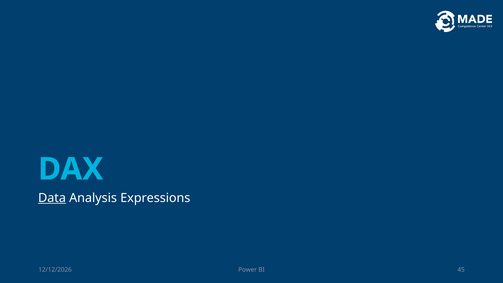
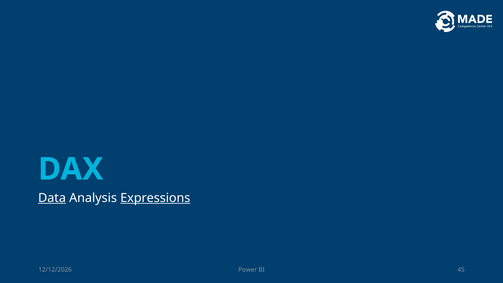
Expressions underline: none -> present (155, 198)
